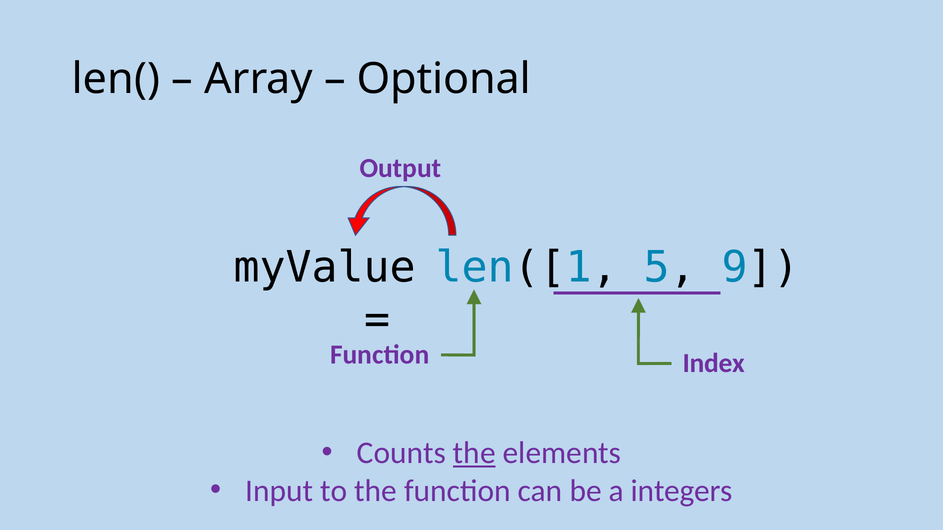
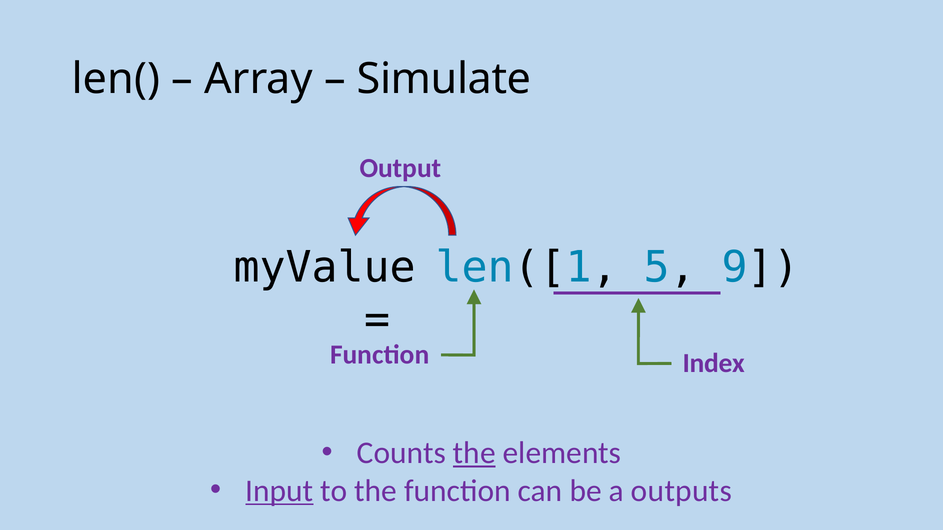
Optional: Optional -> Simulate (444, 79)
Input underline: none -> present (279, 491)
integers: integers -> outputs (681, 491)
